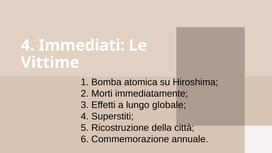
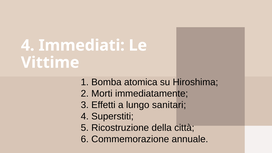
globale: globale -> sanitari (169, 105)
